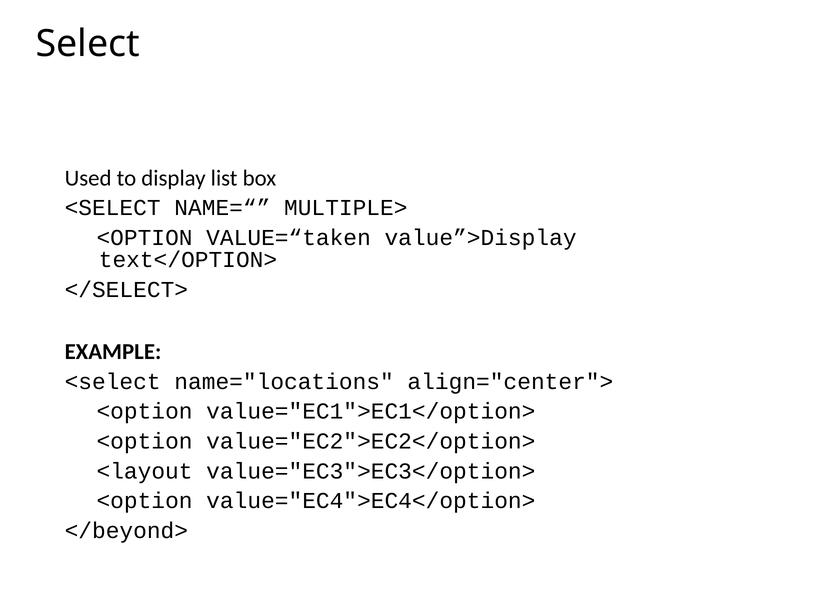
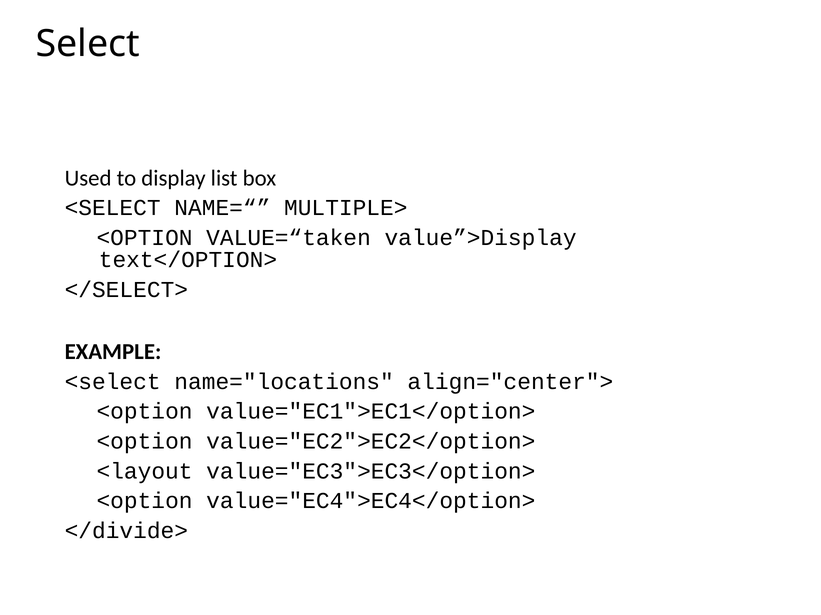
</beyond>: </beyond> -> </divide> (126, 531)
